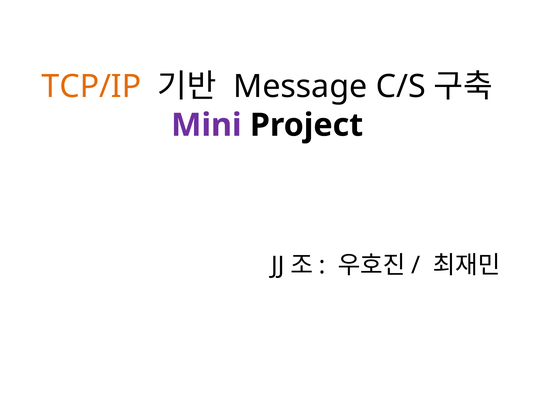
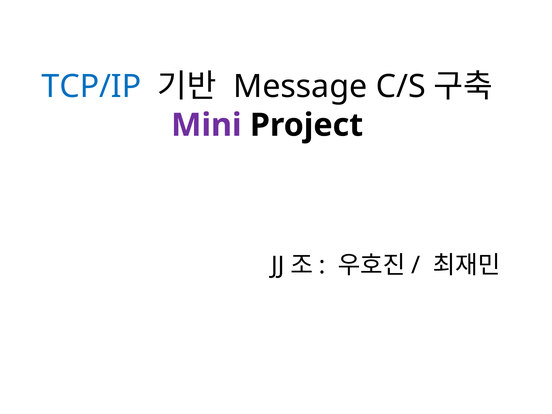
TCP/IP colour: orange -> blue (91, 86)
